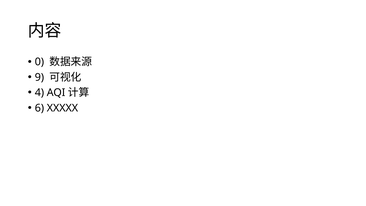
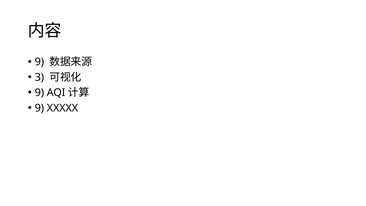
0: 0 -> 9 (39, 62)
9: 9 -> 3 (39, 77)
4: 4 -> 9 (39, 93)
6: 6 -> 9 (39, 108)
